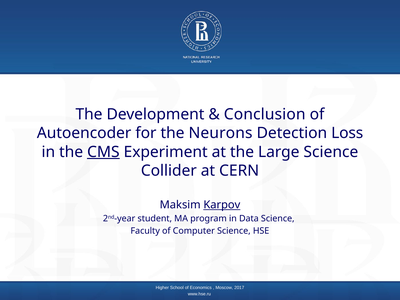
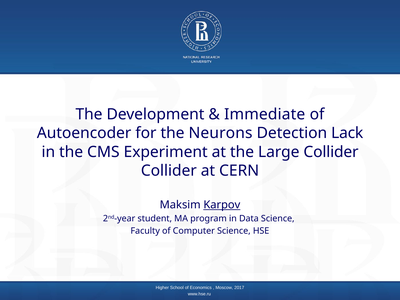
Conclusion: Conclusion -> Immediate (265, 115)
Loss: Loss -> Lack (347, 133)
CMS underline: present -> none (103, 152)
Large Science: Science -> Collider (331, 152)
